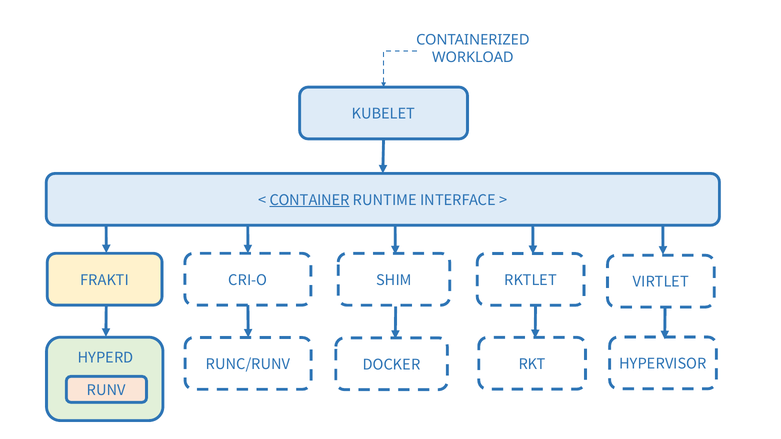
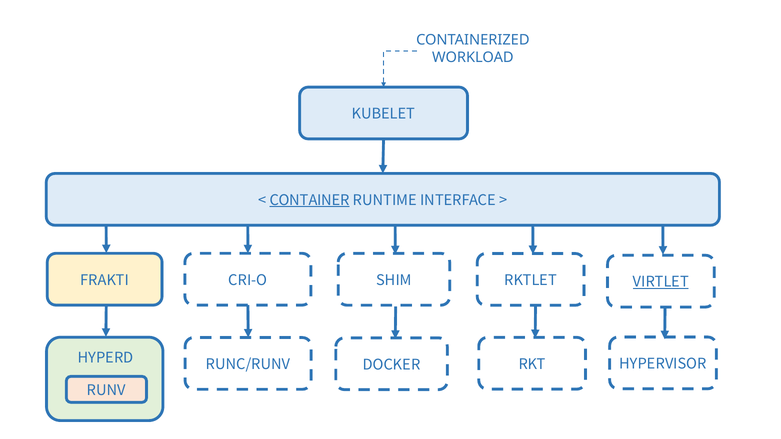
VIRTLET underline: none -> present (661, 282)
